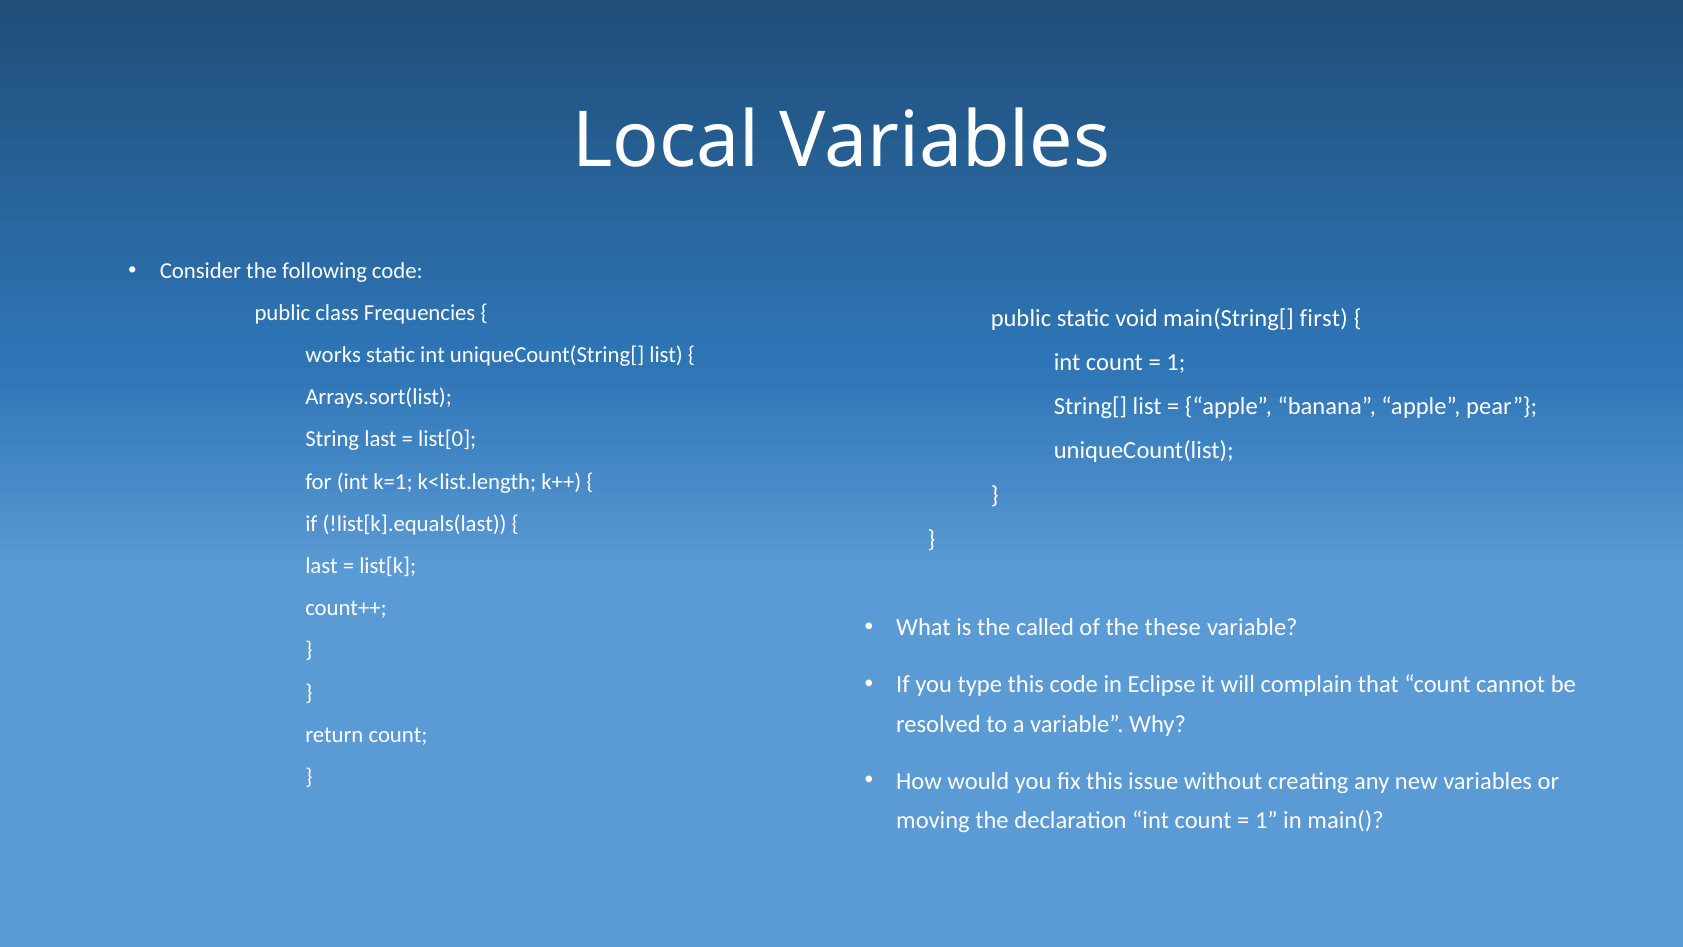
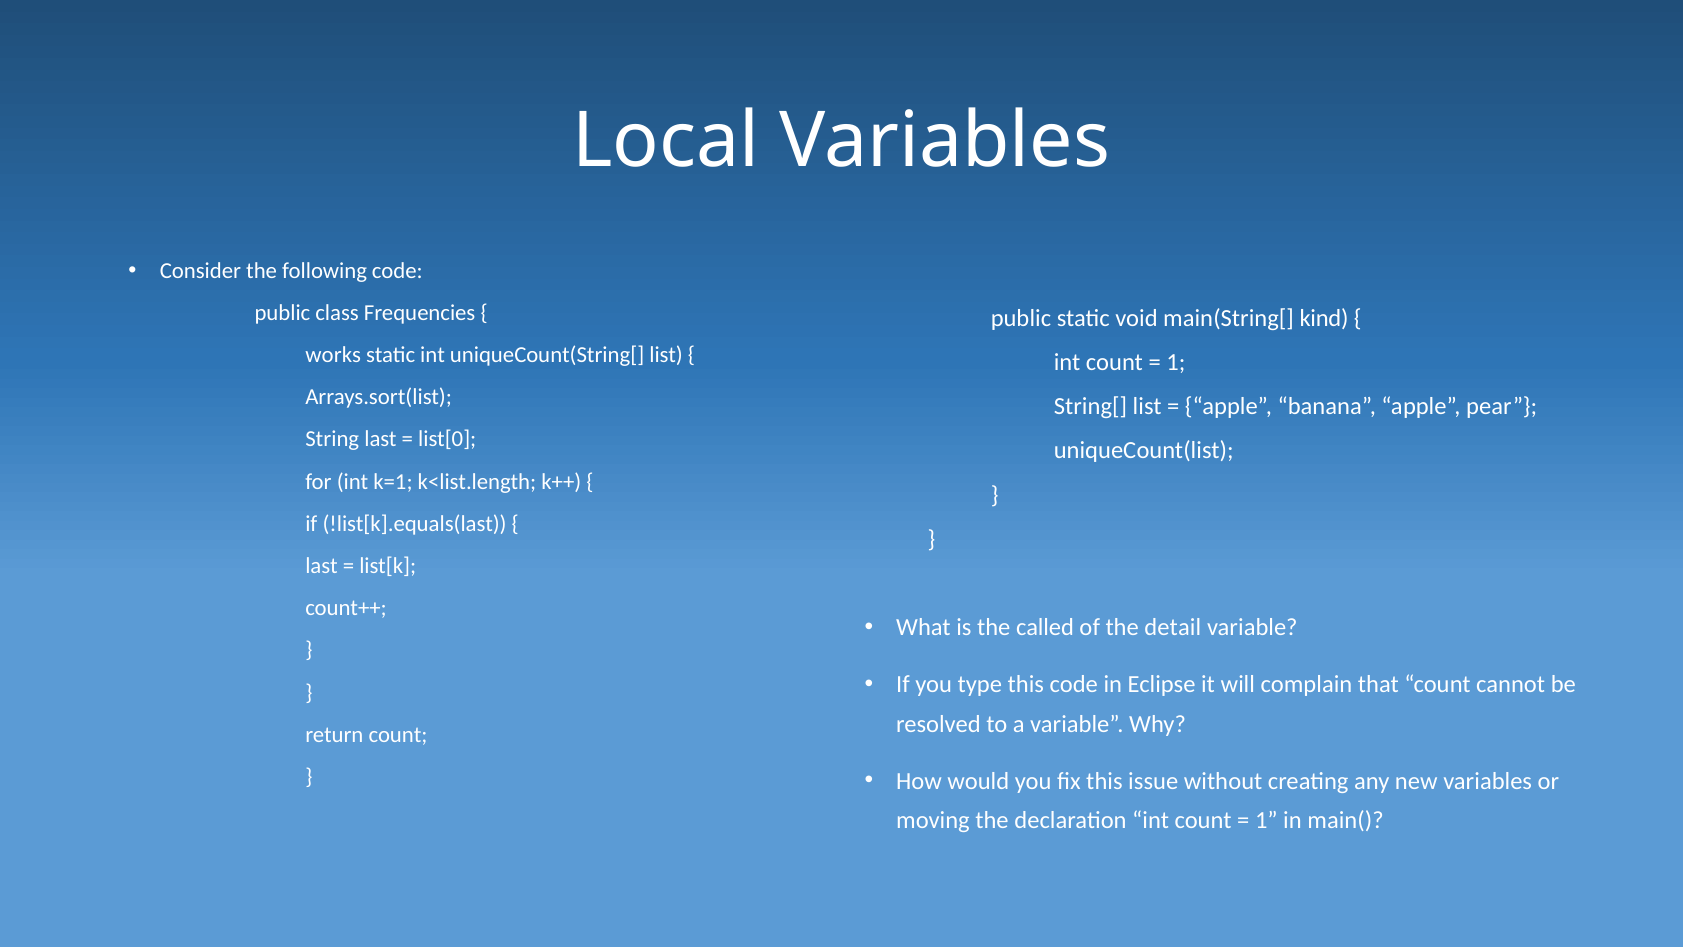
first: first -> kind (1324, 318)
these: these -> detail (1173, 627)
